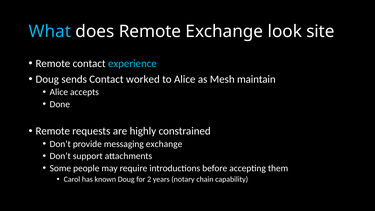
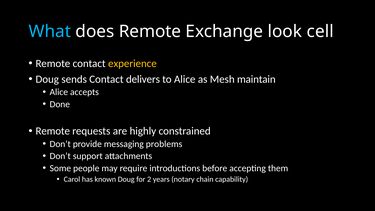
site: site -> cell (320, 32)
experience colour: light blue -> yellow (132, 63)
worked: worked -> delivers (143, 79)
messaging exchange: exchange -> problems (164, 144)
